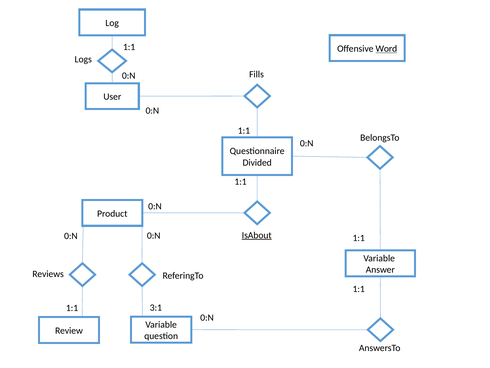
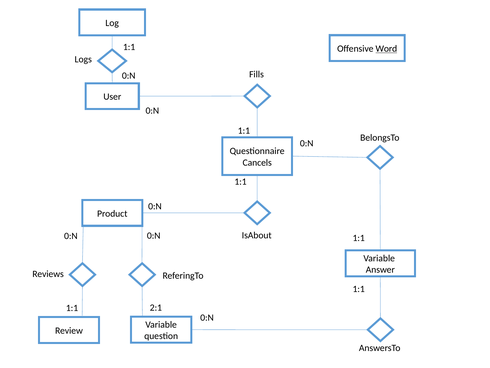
Divided: Divided -> Cancels (257, 162)
IsAbout underline: present -> none (257, 235)
3:1: 3:1 -> 2:1 (156, 307)
